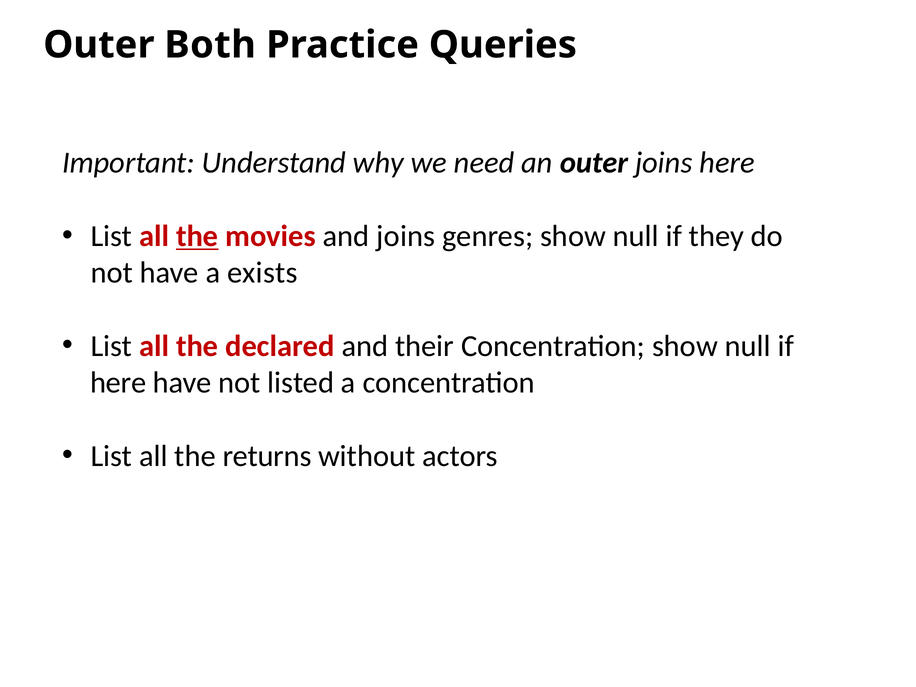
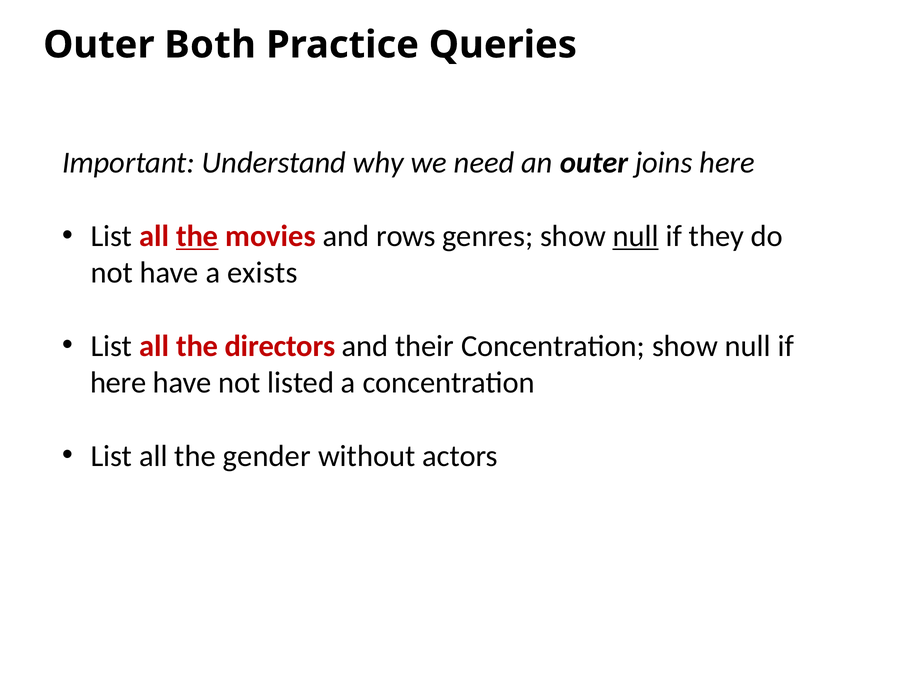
and joins: joins -> rows (406, 236)
null underline: none -> present (636, 236)
declared: declared -> directors (280, 346)
returns: returns -> gender (267, 456)
